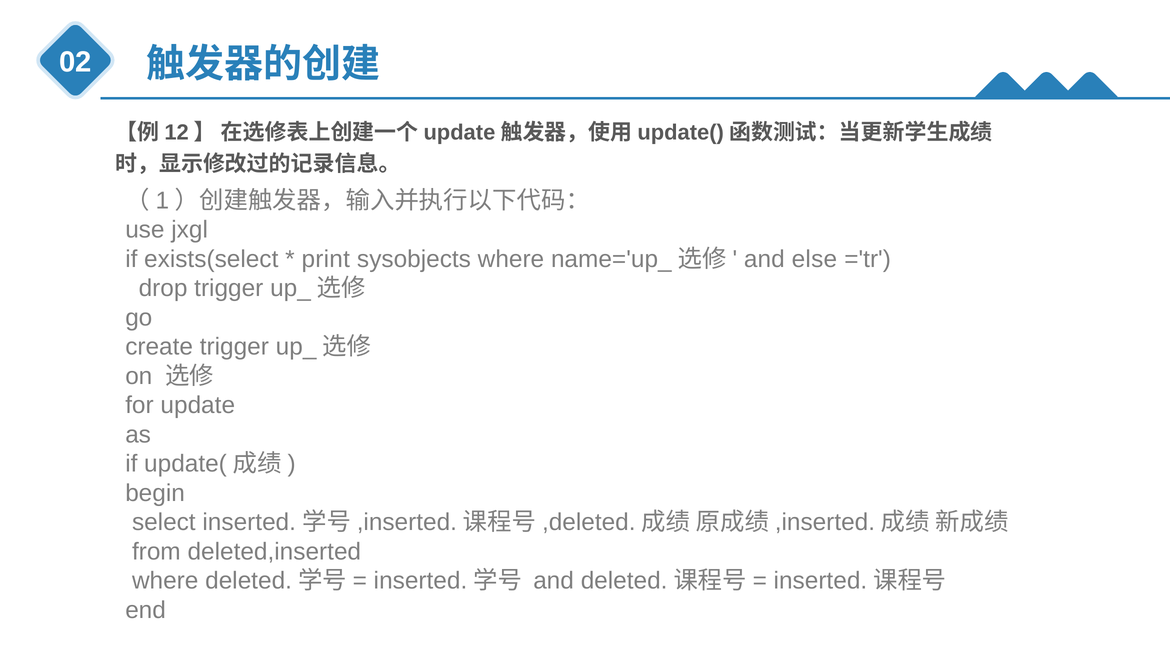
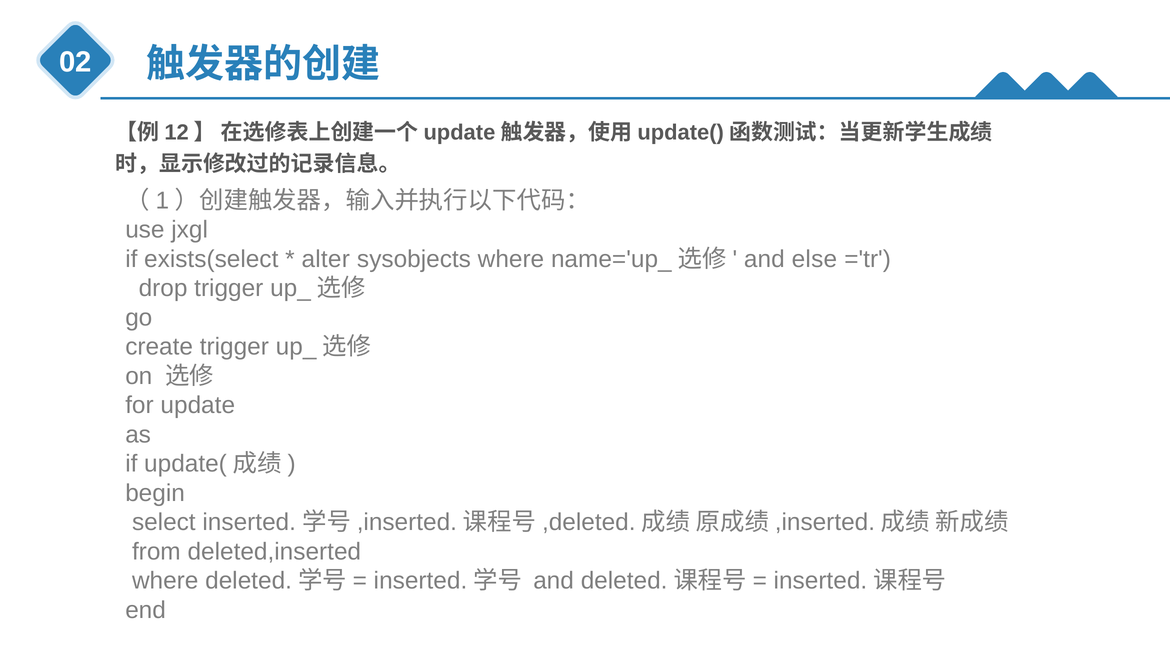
print: print -> alter (326, 259)
